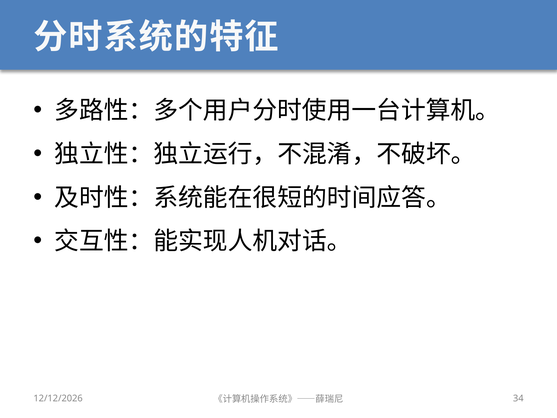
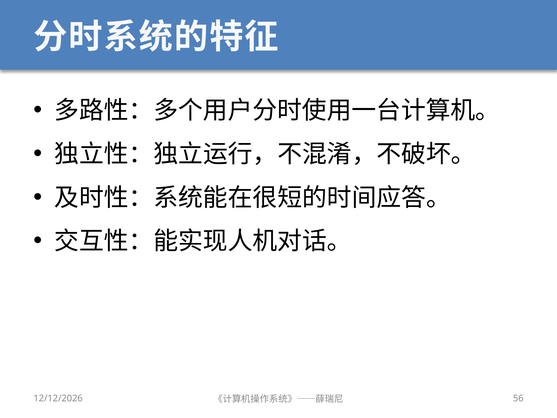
34: 34 -> 56 (518, 398)
